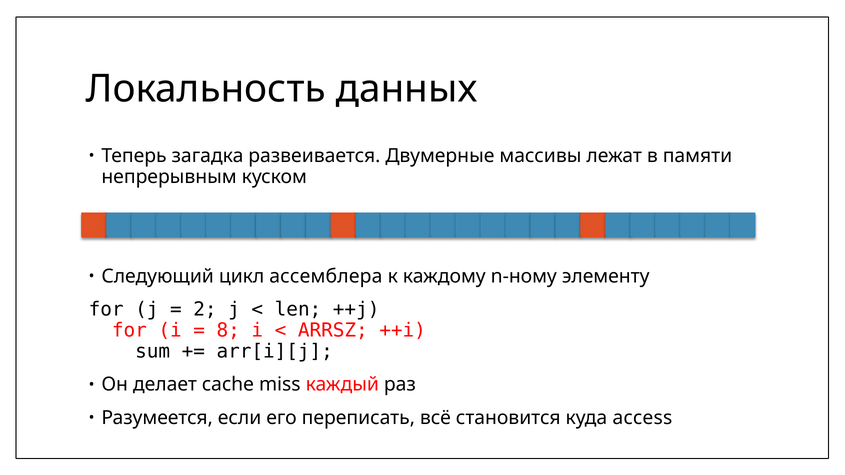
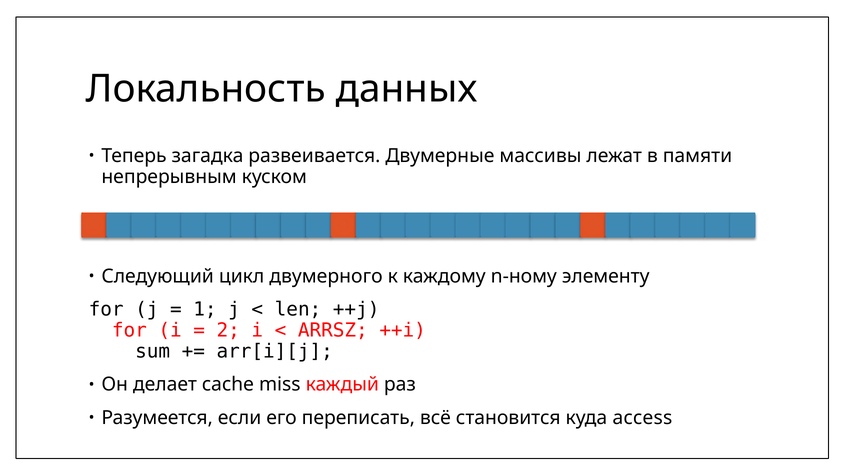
ассемблера: ассемблера -> двумерного (326, 277)
2: 2 -> 1 (205, 310)
8: 8 -> 2 (228, 331)
